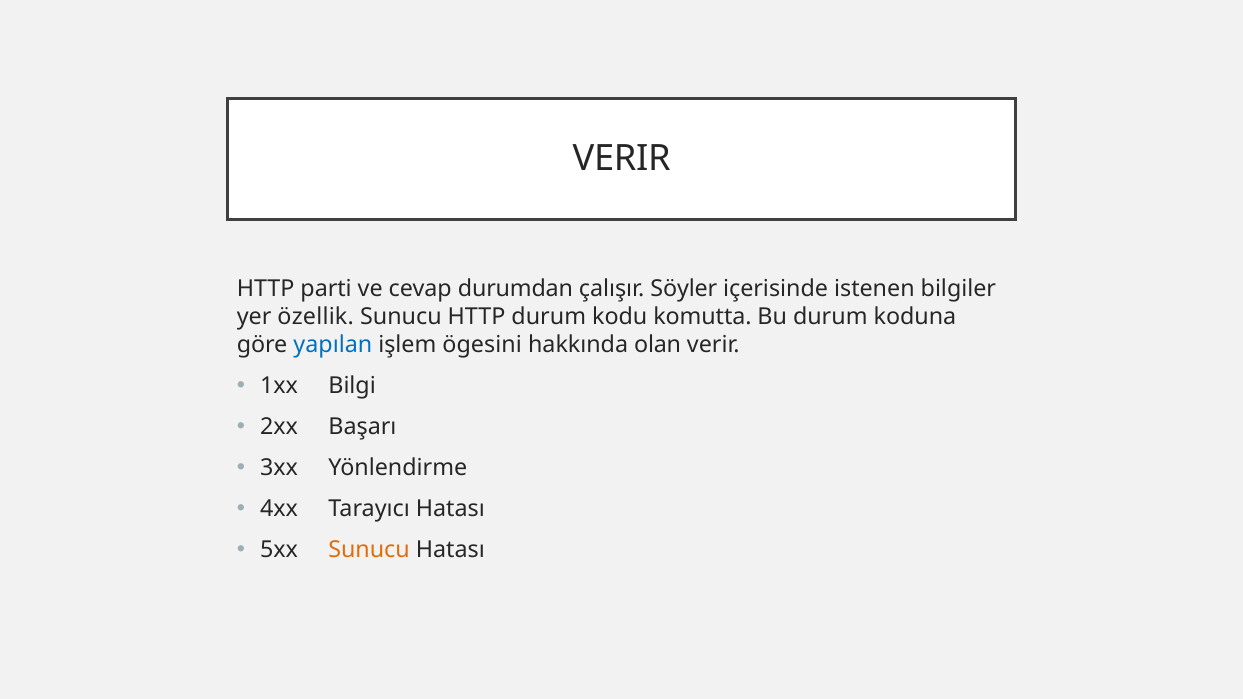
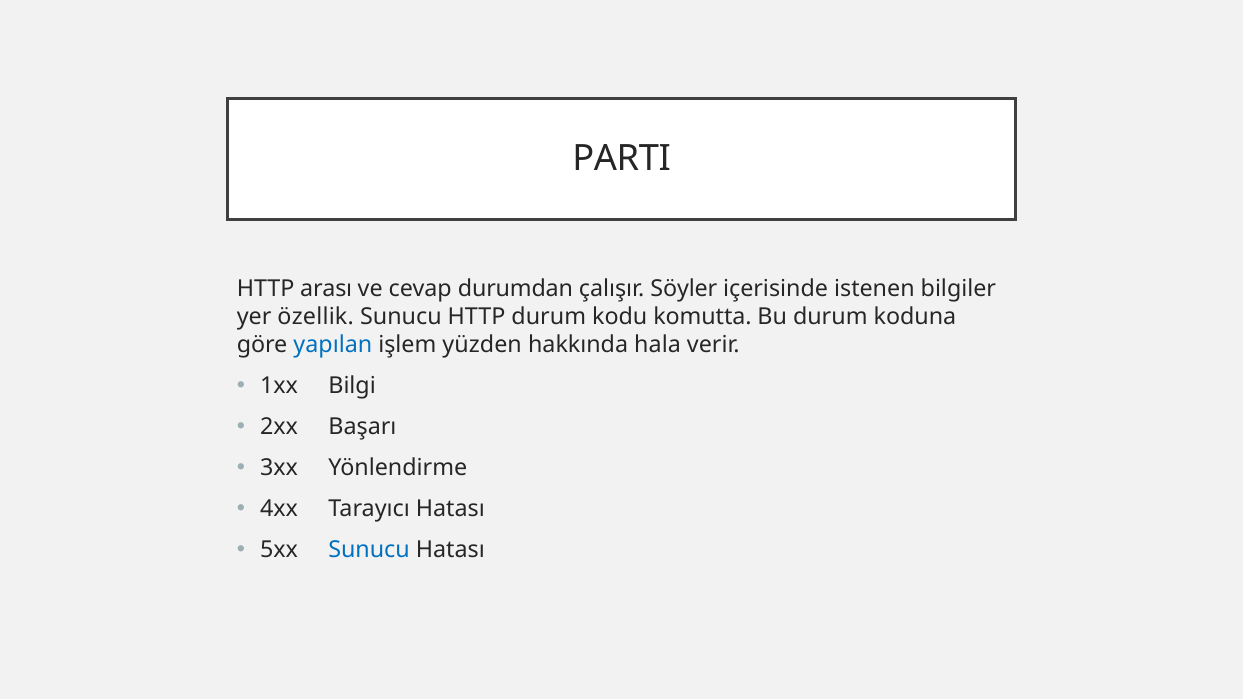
VERIR: VERIR -> PARTI (622, 159)
parti: parti -> arası (326, 289)
ögesini: ögesini -> yüzden (482, 345)
olan: olan -> hala (658, 345)
Sunucu colour: orange -> blue (369, 550)
